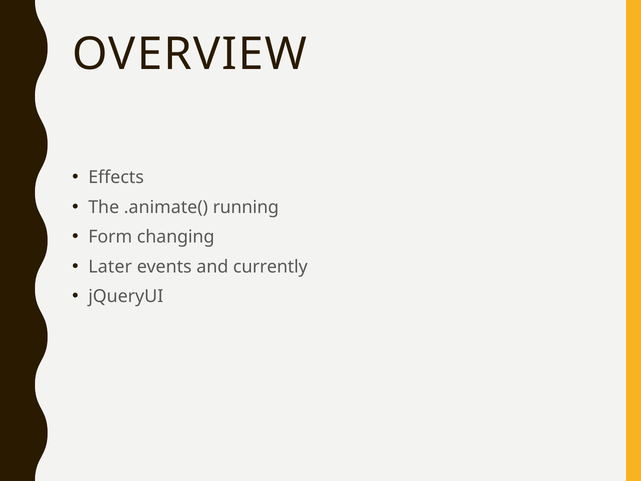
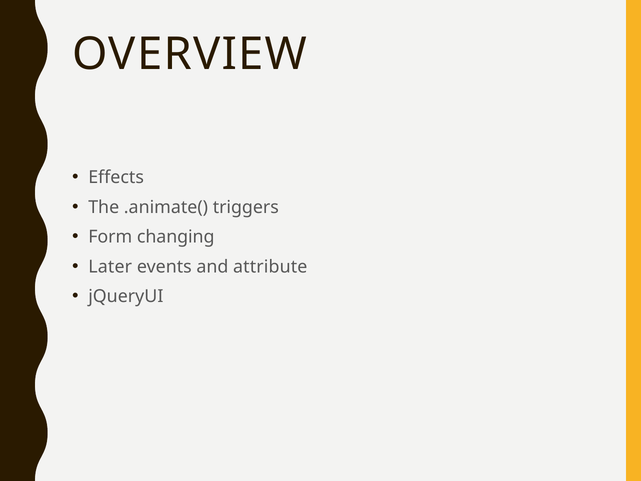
running: running -> triggers (246, 207)
currently: currently -> attribute (270, 267)
